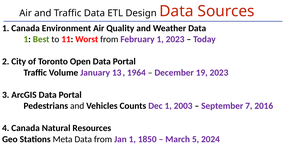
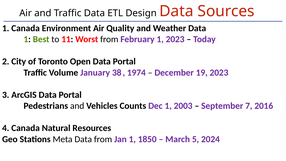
13: 13 -> 38 (117, 73)
1964: 1964 -> 1974 (136, 73)
